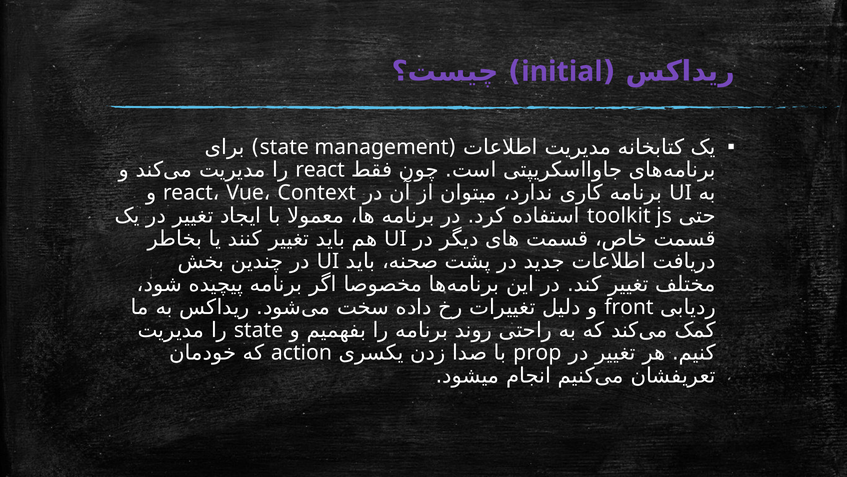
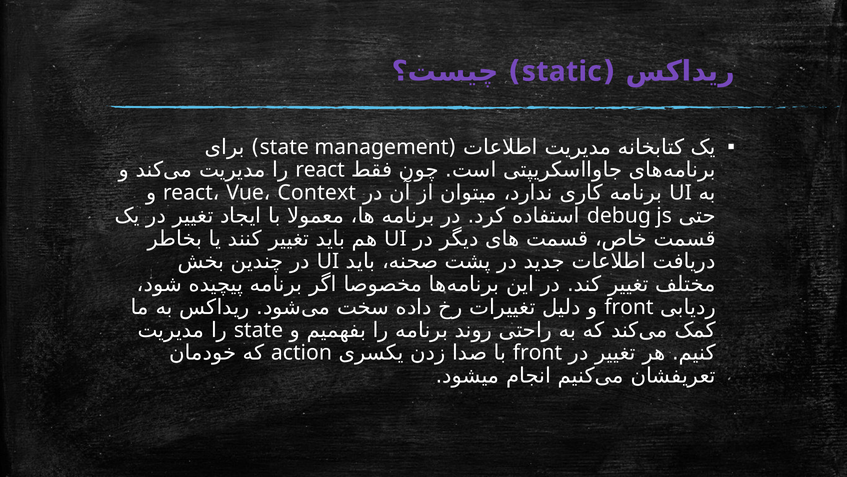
initial: initial -> static (562, 71)
toolkit: toolkit -> debug (619, 215)
prop: prop -> front (538, 353)
